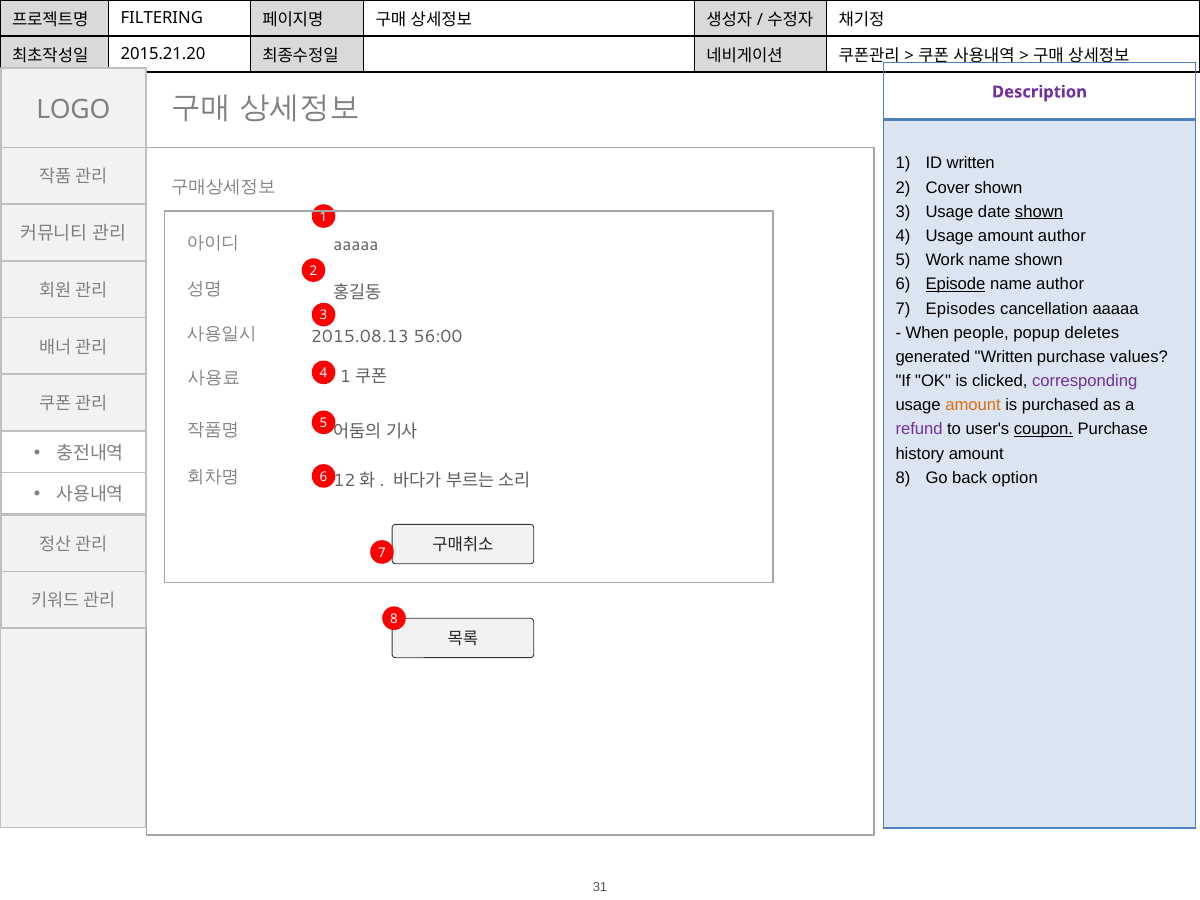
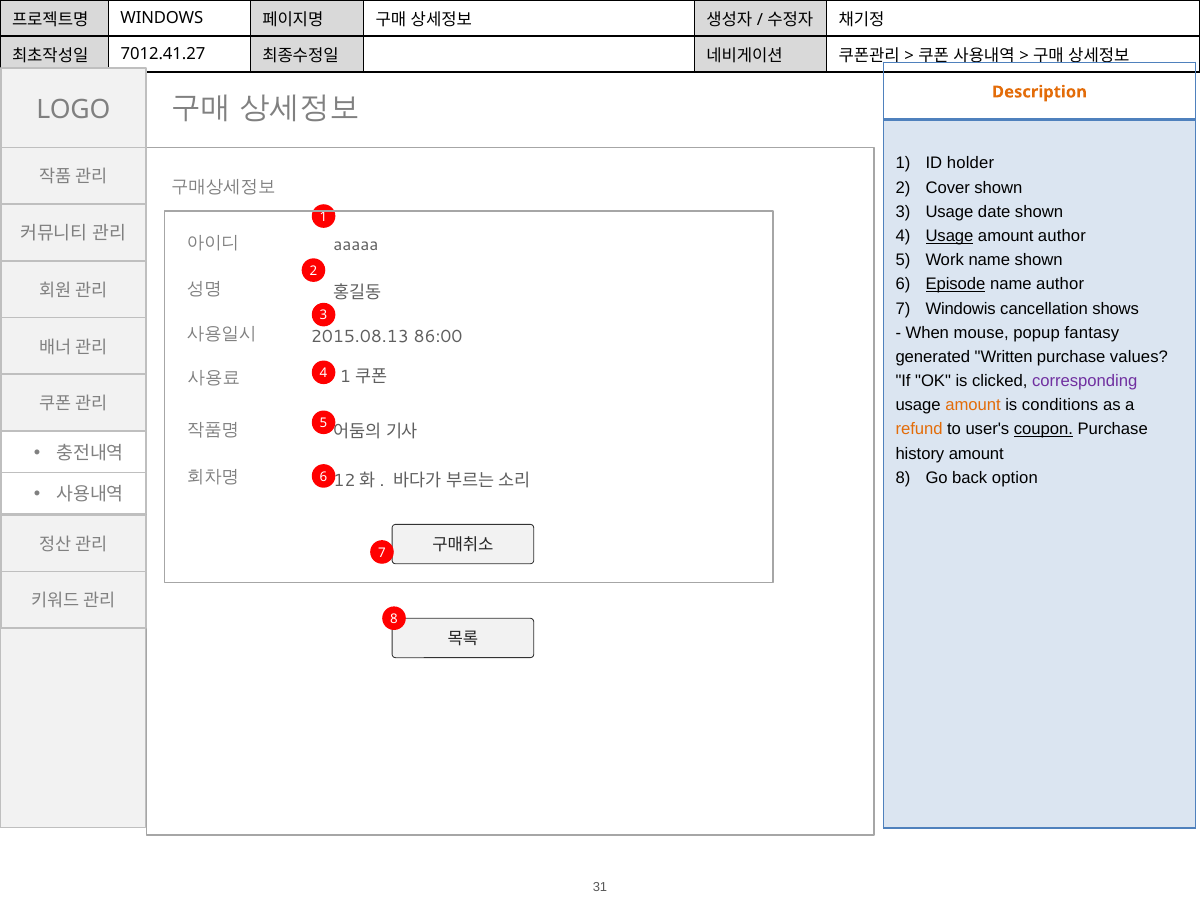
FILTERING: FILTERING -> WINDOWS (162, 18)
2015.21.20: 2015.21.20 -> 7012.41.27 (163, 54)
Description colour: purple -> orange (1039, 92)
ID written: written -> holder (971, 163)
shown underline: present -> none (1039, 212)
Usage underline: none -> present (949, 236)
Episodes: Episodes -> Windowis (961, 309)
cancellation aaaaa: aaaaa -> shows (1116, 309)
people: people -> mouse (981, 333)
deletes: deletes -> fantasy (1092, 333)
56:00: 56:00 -> 86:00 (438, 336)
purchased: purchased -> conditions (1060, 405)
refund colour: purple -> orange (919, 429)
